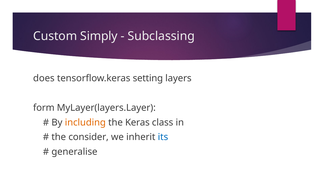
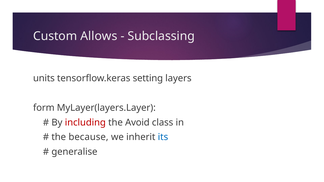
Simply: Simply -> Allows (99, 36)
does: does -> units (44, 78)
including colour: orange -> red (85, 123)
Keras: Keras -> Avoid (137, 123)
consider: consider -> because (88, 137)
